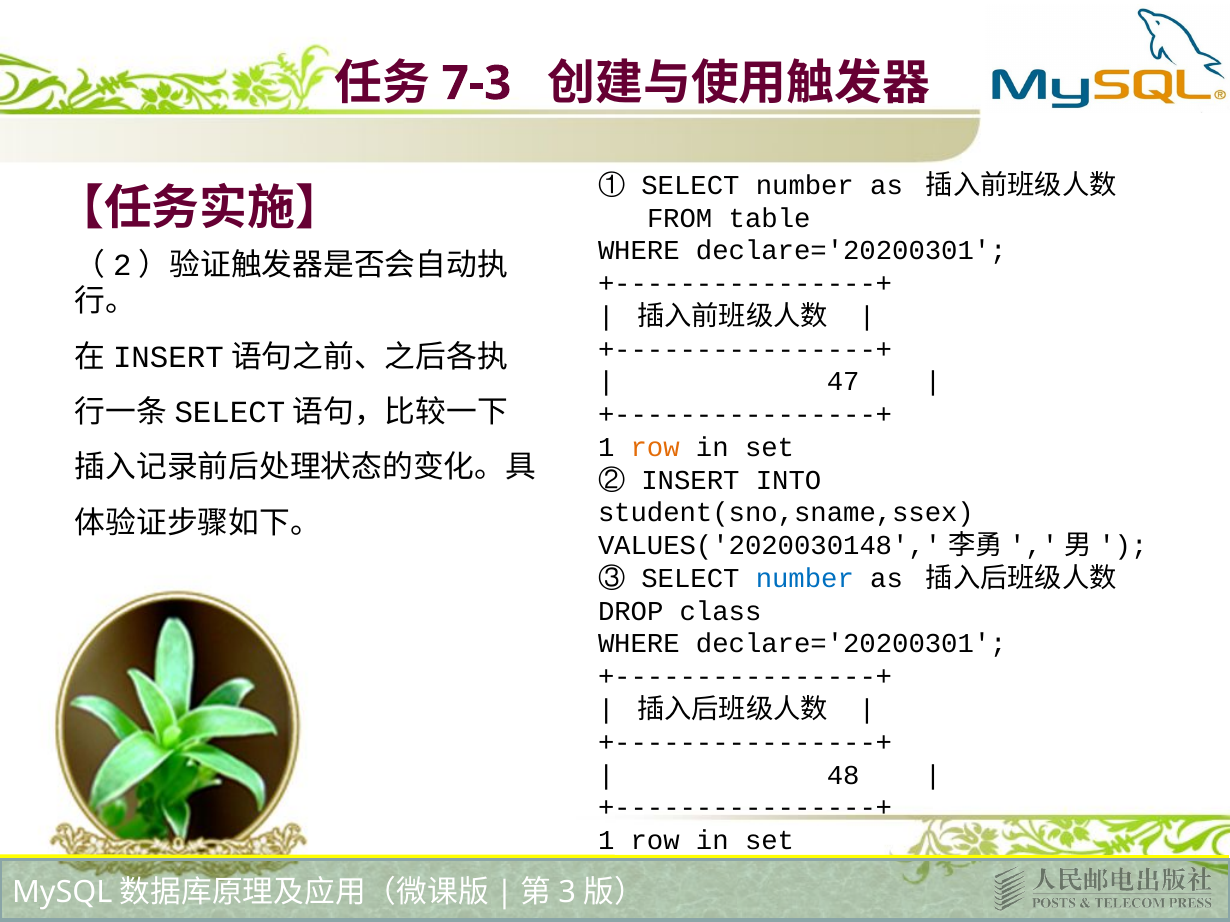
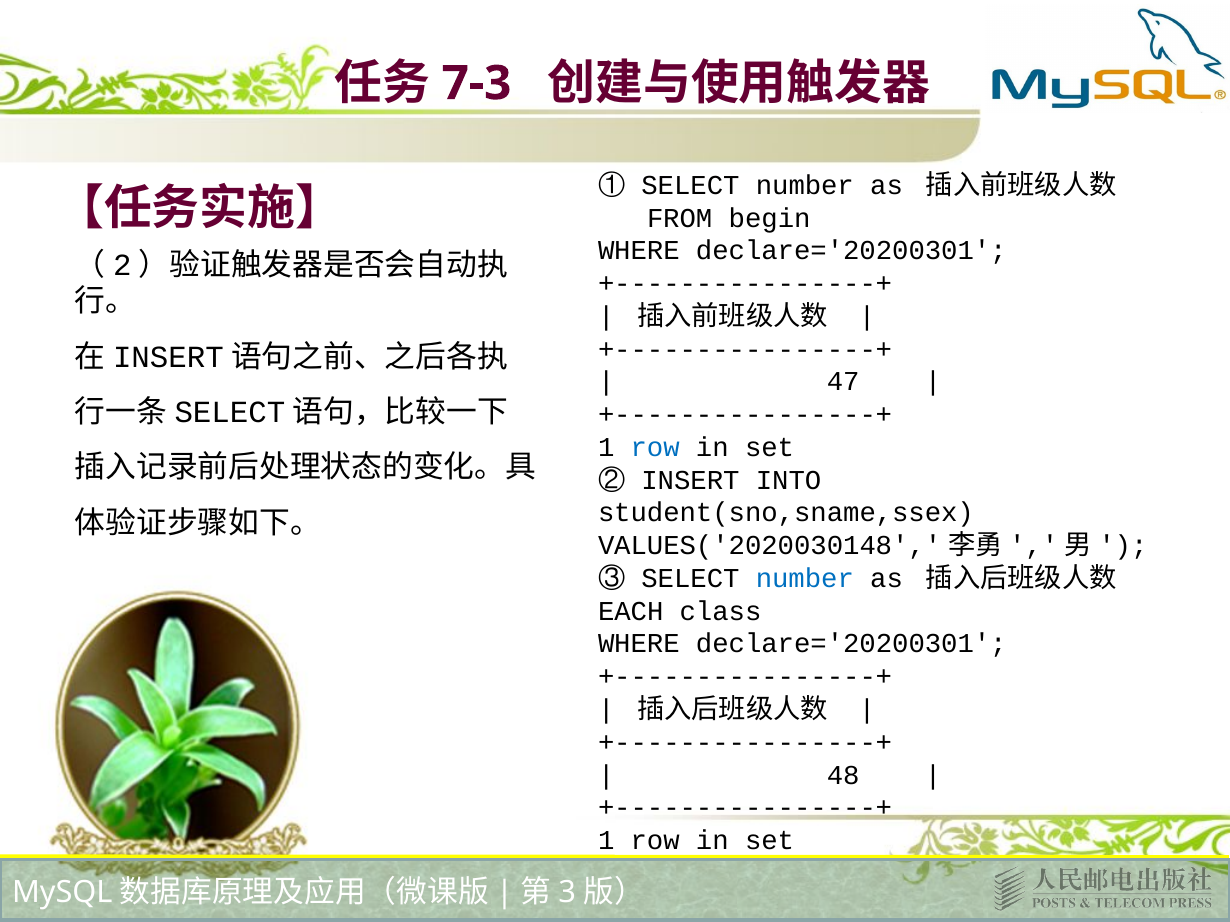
table: table -> begin (770, 218)
row colour: orange -> blue (655, 448)
DROP: DROP -> EACH (631, 612)
